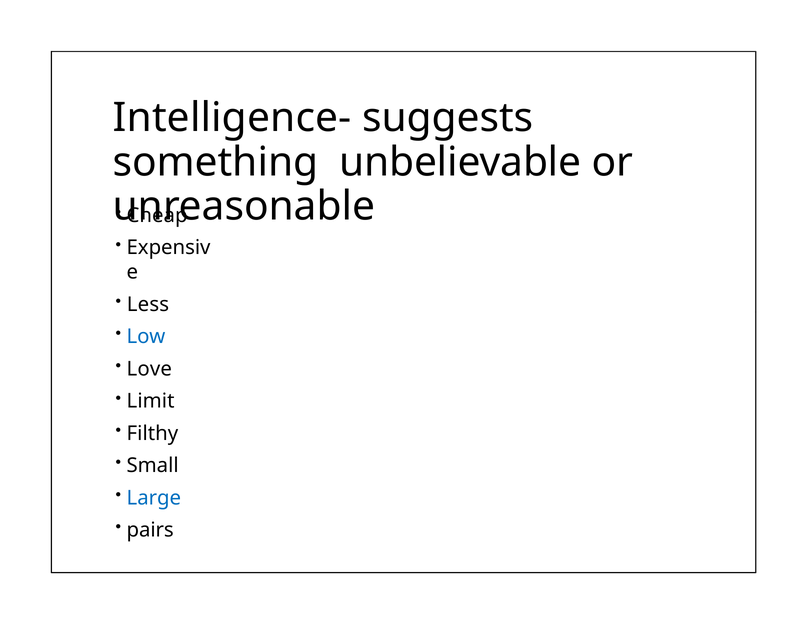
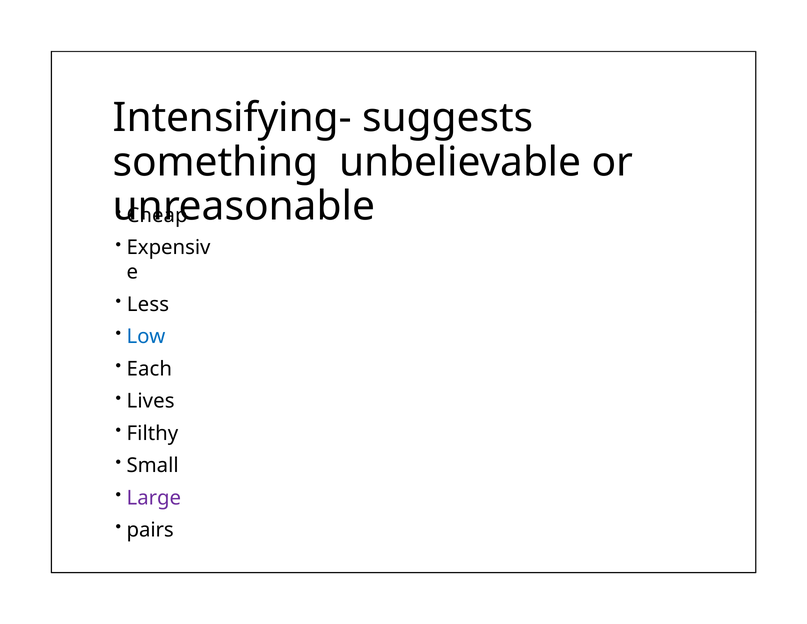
Intelligence-: Intelligence- -> Intensifying- (232, 118)
Love: Love -> Each (149, 369)
Limit: Limit -> Lives (151, 401)
Large colour: blue -> purple (154, 497)
